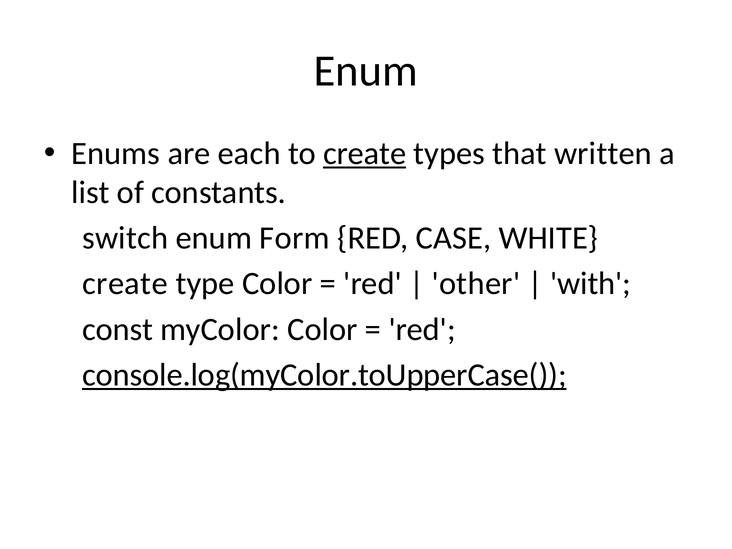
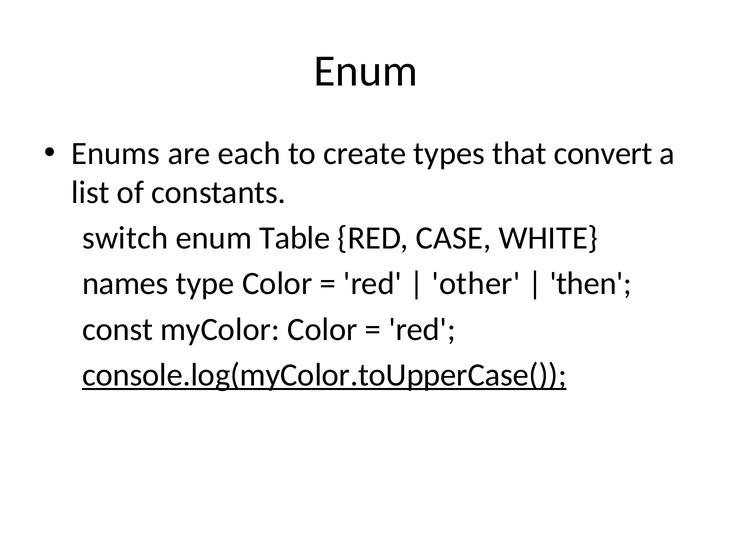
create underline: present -> none (365, 154)
written: written -> convert (603, 154)
Form: Form -> Table (295, 238)
create: create -> names (125, 284)
with: with -> then (591, 284)
